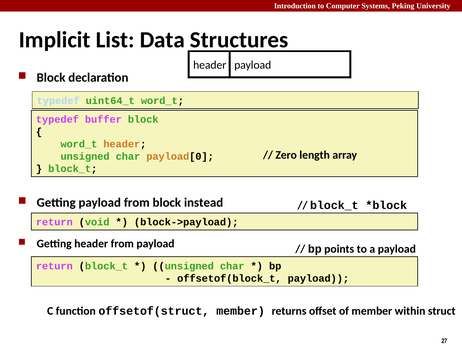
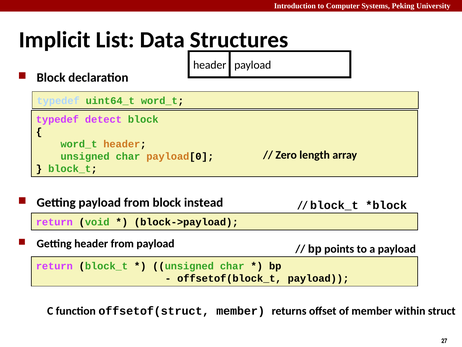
buffer: buffer -> detect (103, 119)
